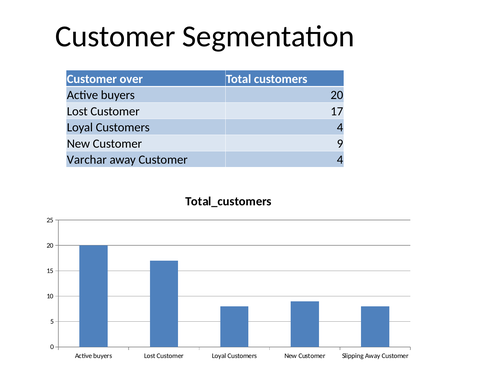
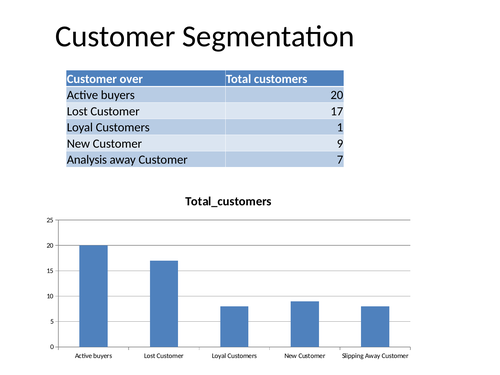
Customers 4: 4 -> 1 (340, 127)
Varchar: Varchar -> Analysis (87, 160)
Customer 4: 4 -> 7 (340, 160)
